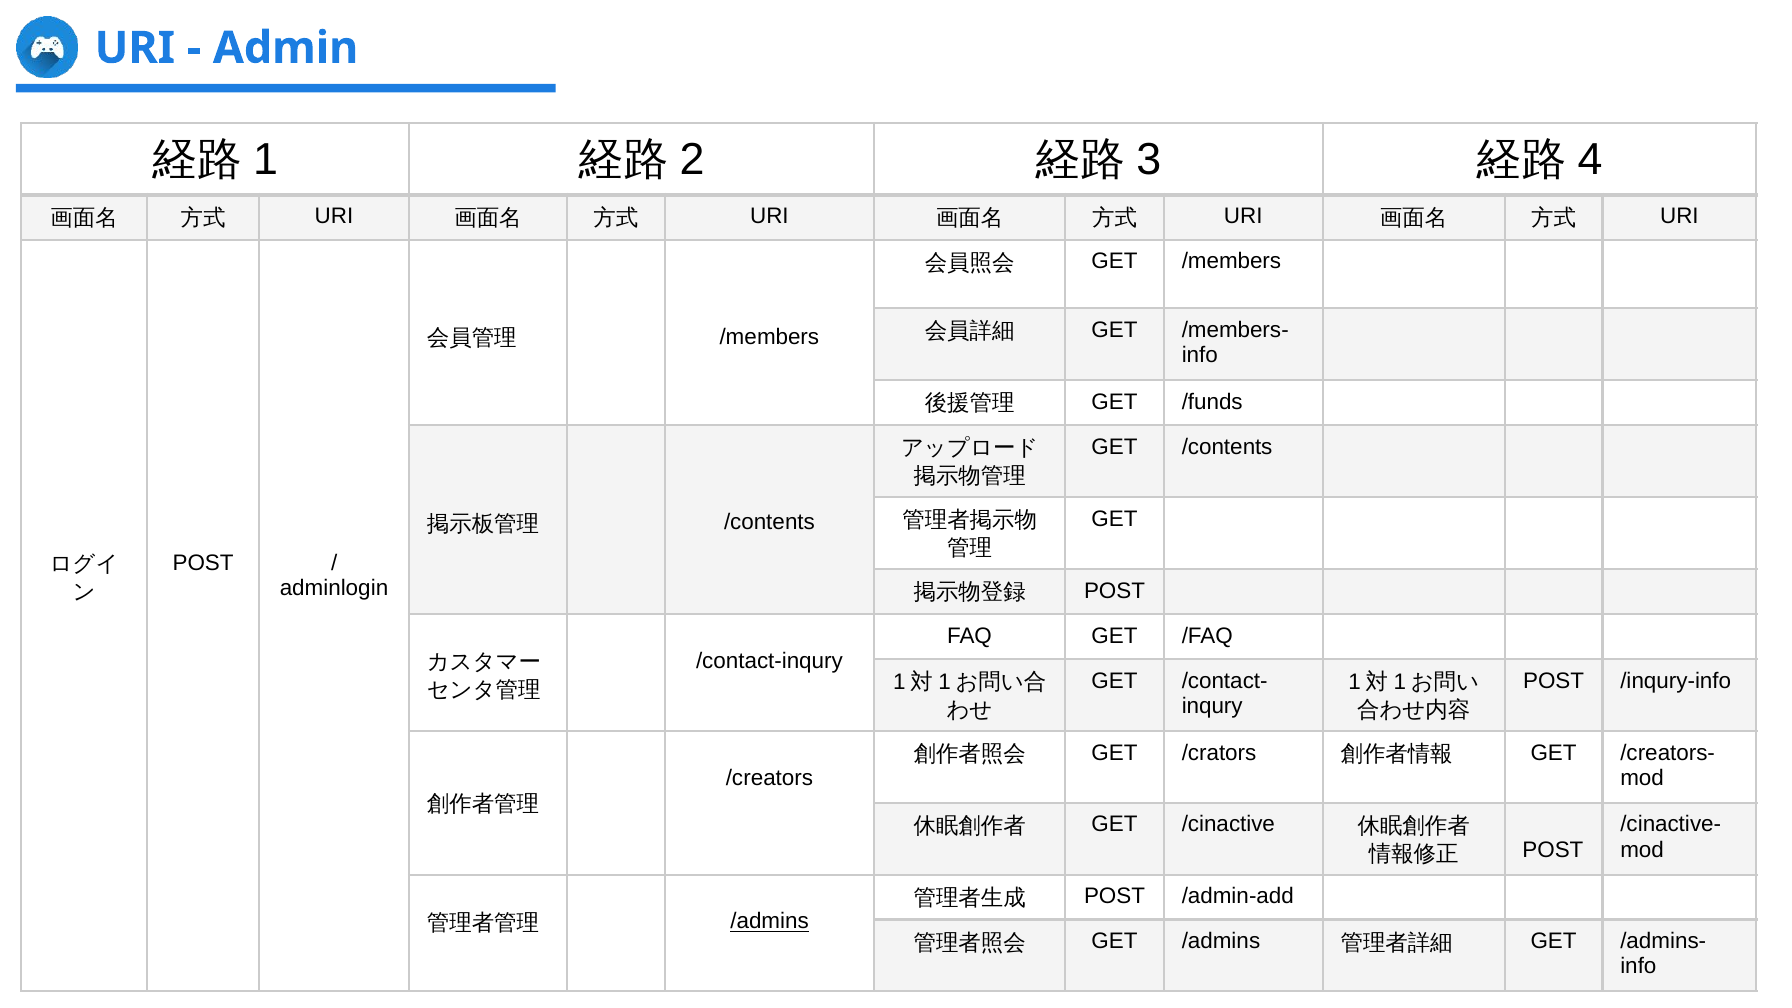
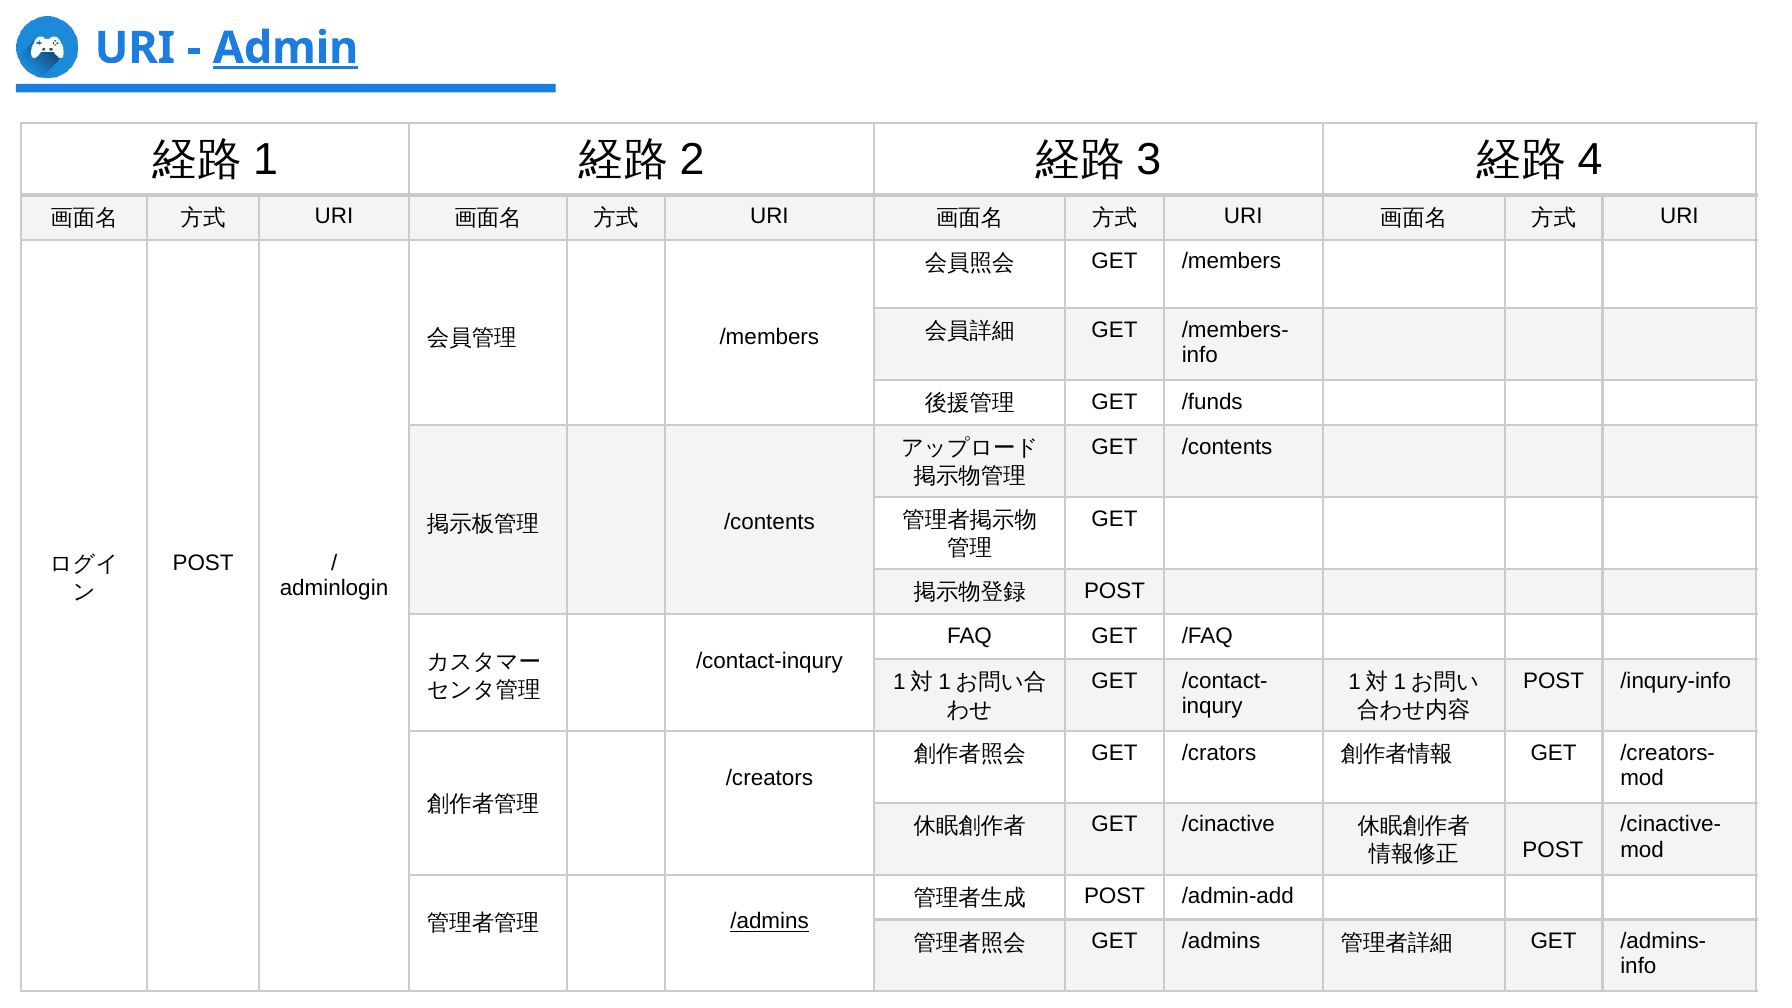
Admin underline: none -> present (286, 48)
